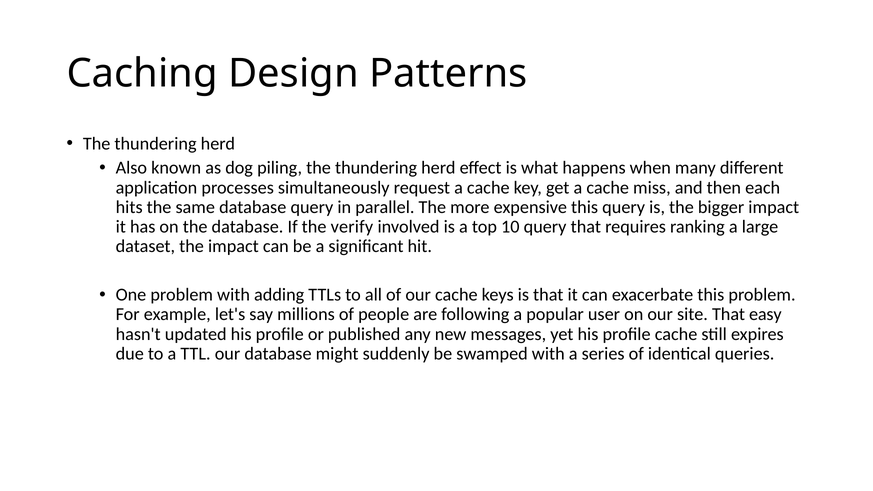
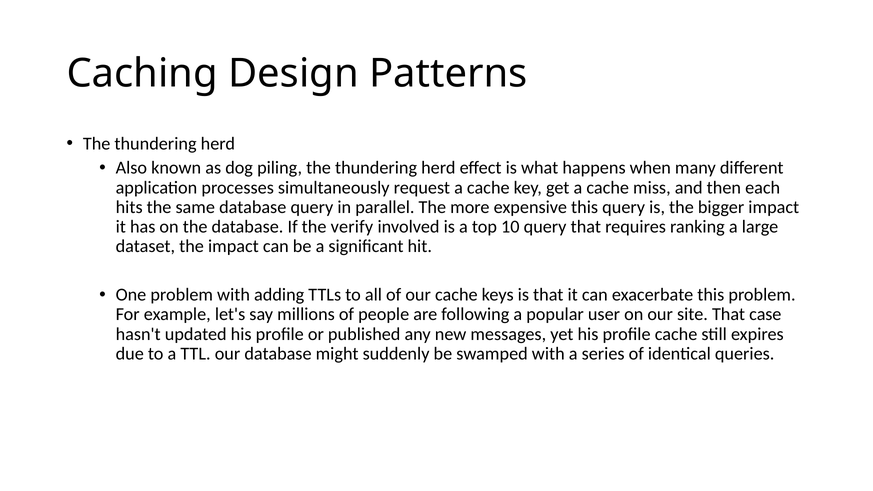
easy: easy -> case (765, 314)
